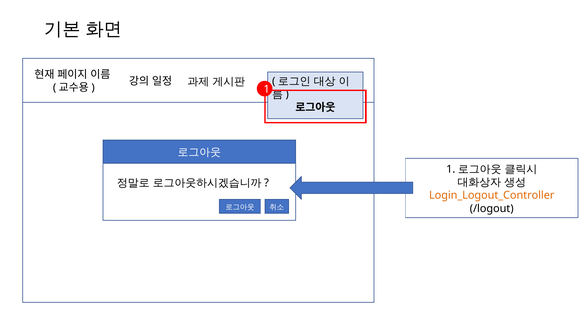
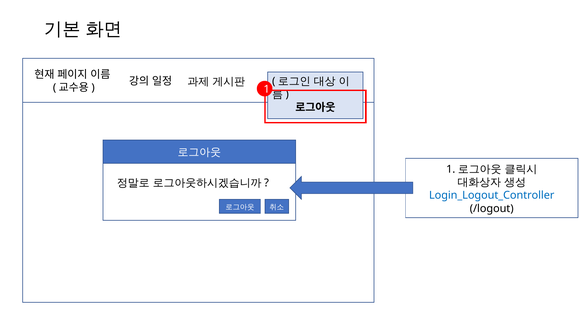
Login_Logout_Controller colour: orange -> blue (492, 196)
